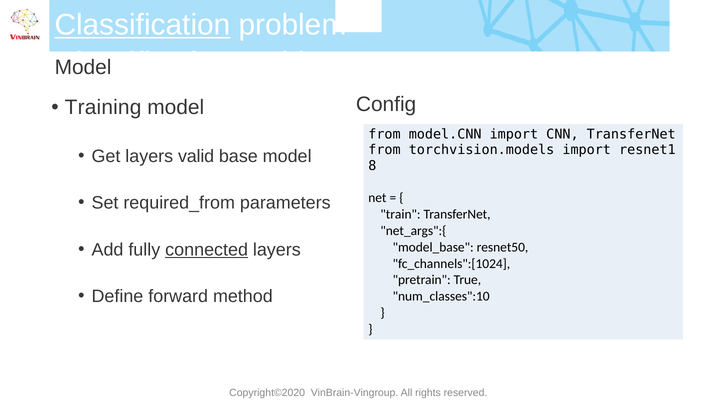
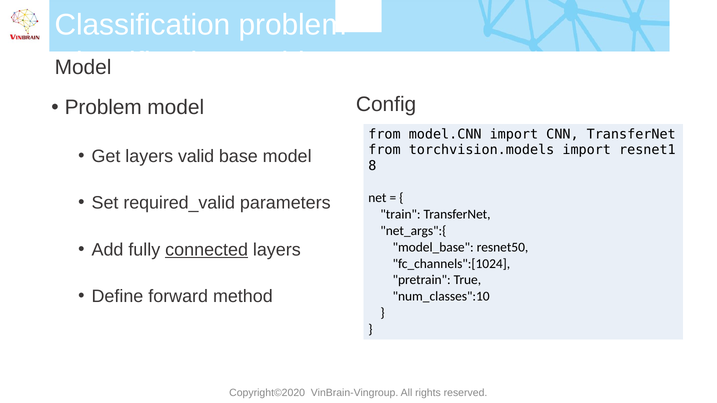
Classification underline: present -> none (142, 25)
Training: Training -> Problem (103, 108)
required_from: required_from -> required_valid (179, 203)
